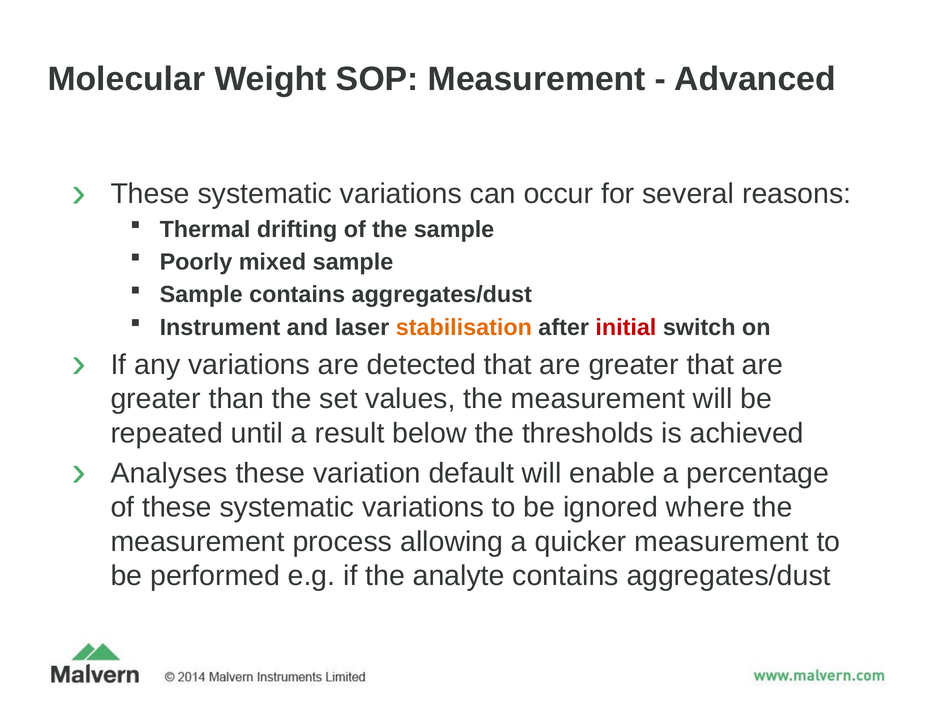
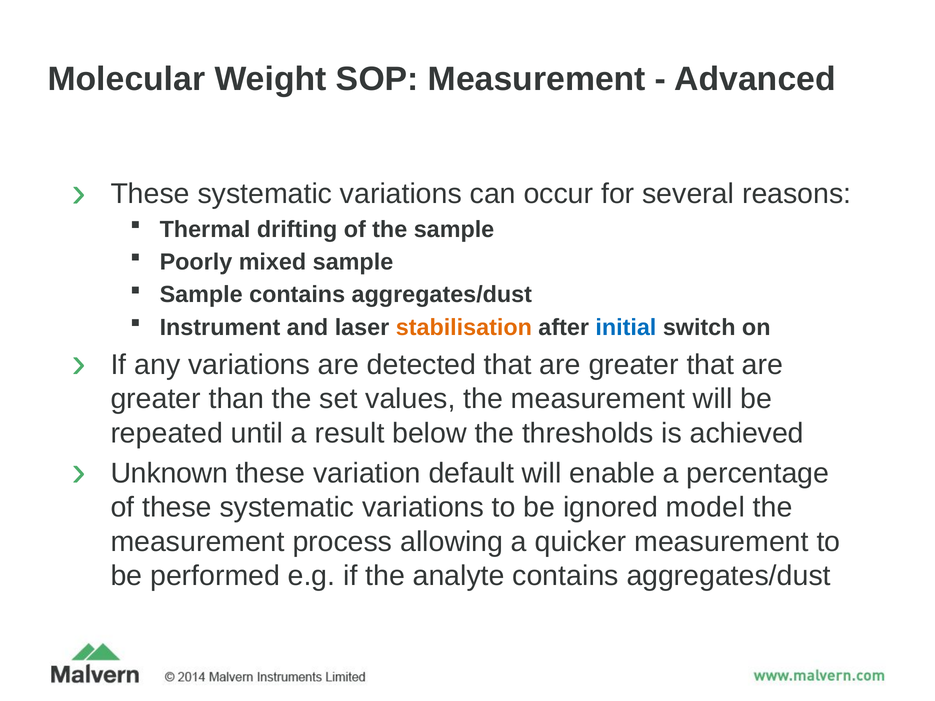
initial colour: red -> blue (626, 328)
Analyses: Analyses -> Unknown (169, 473)
where: where -> model (705, 508)
